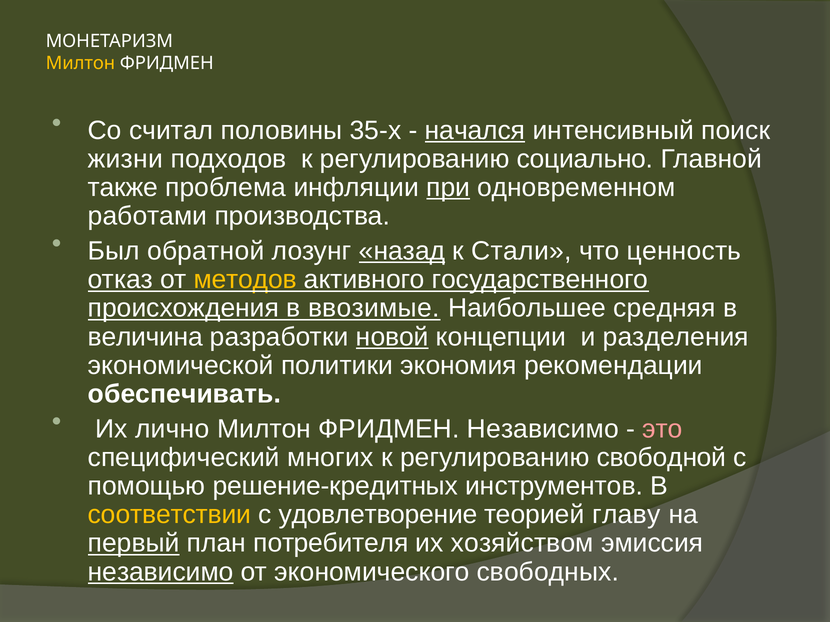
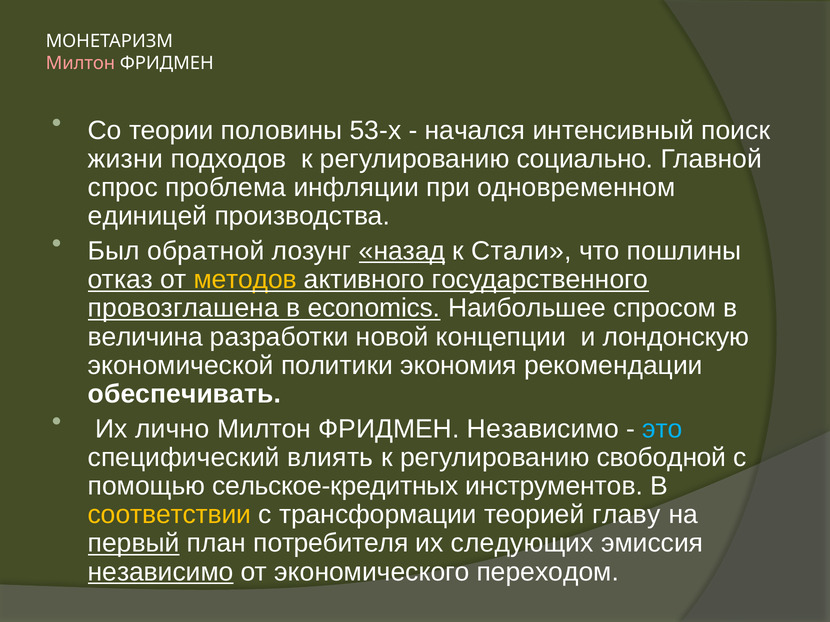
Милтон colour: yellow -> pink (80, 63)
считал: считал -> теории (171, 130)
35-х: 35-х -> 53-х (376, 130)
начался underline: present -> none (475, 130)
также: также -> спрос (123, 188)
при underline: present -> none (448, 188)
работами: работами -> единицей (147, 216)
ценность: ценность -> пошлины (684, 251)
происхождения: происхождения -> провозглашена (183, 308)
ввозимые: ввозимые -> economics (374, 308)
средняя: средняя -> спросом (665, 308)
новой underline: present -> none (392, 337)
разделения: разделения -> лондонскую (676, 337)
это colour: pink -> light blue (662, 429)
многих: многих -> влиять (330, 458)
решение-кредитных: решение-кредитных -> сельское-кредитных (335, 486)
удовлетворение: удовлетворение -> трансформации (378, 515)
хозяйством: хозяйством -> следующих (522, 544)
свободных: свободных -> переходом (548, 572)
